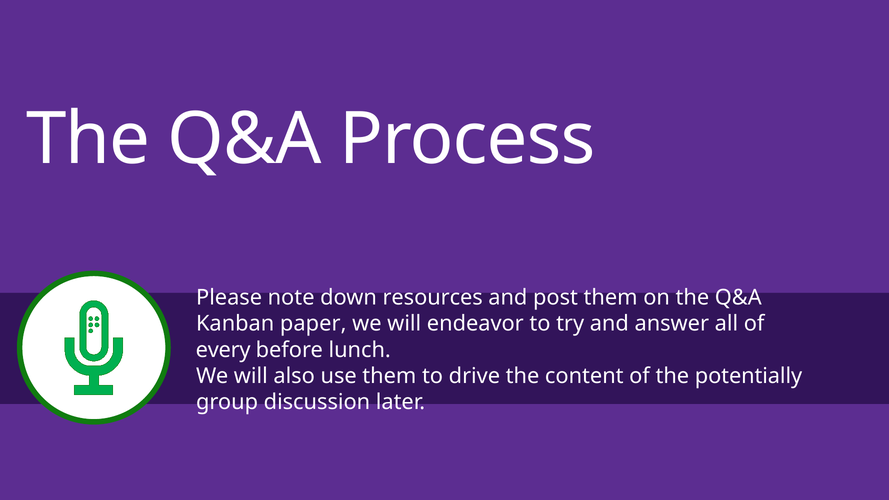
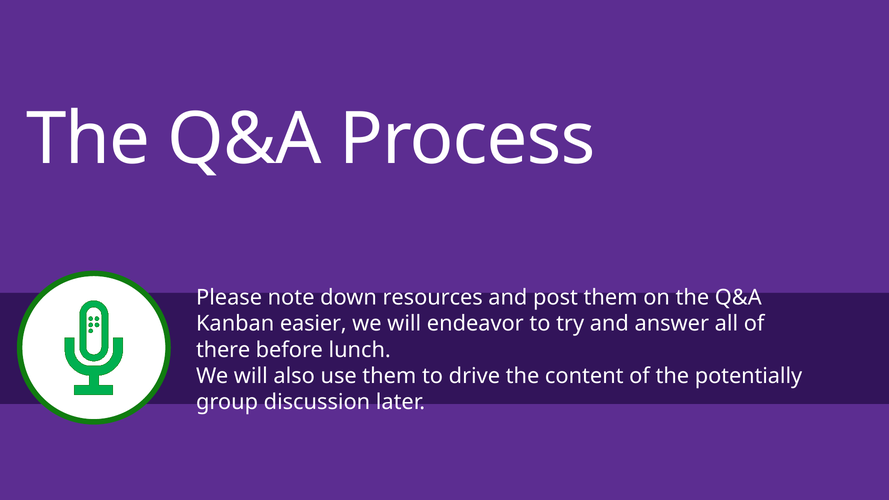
paper: paper -> easier (313, 324)
every: every -> there (223, 350)
